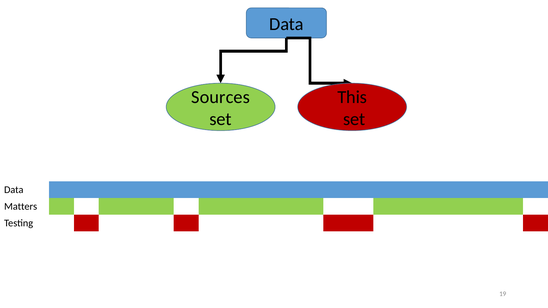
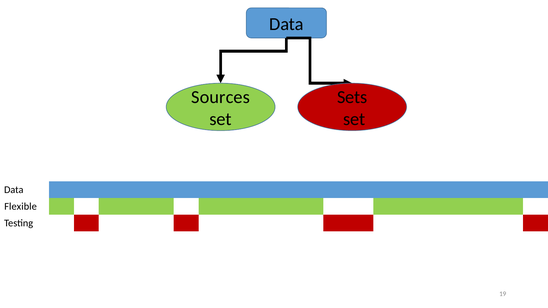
This: This -> Sets (352, 97)
Matters: Matters -> Flexible (21, 207)
